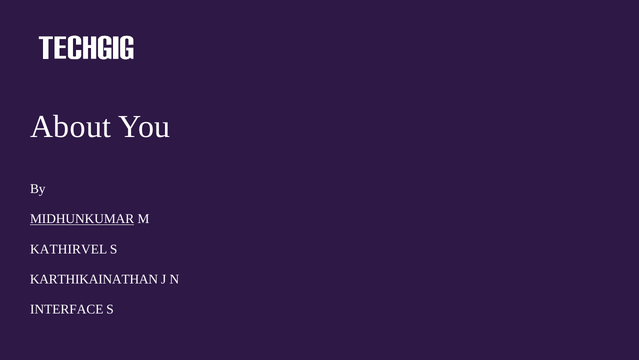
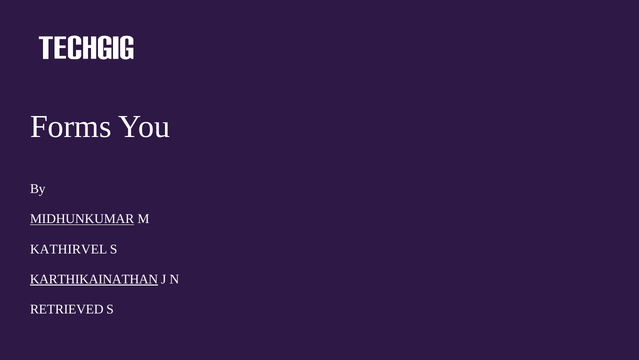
About: About -> Forms (71, 126)
KARTHIKAINATHAN underline: none -> present (94, 279)
INTERFACE: INTERFACE -> RETRIEVED (67, 309)
